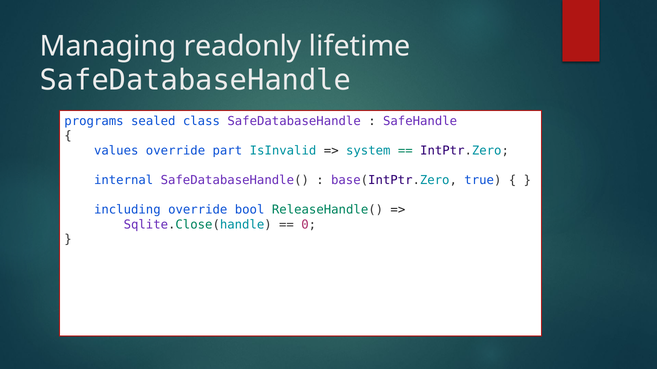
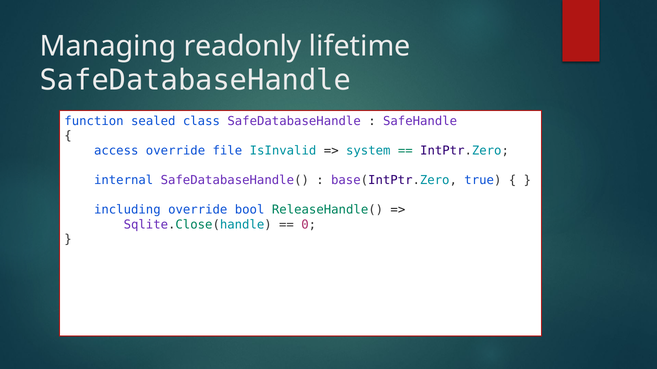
programs: programs -> function (94, 121)
values: values -> access (116, 151)
part: part -> file (227, 151)
